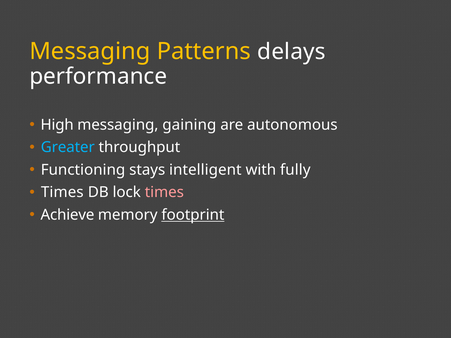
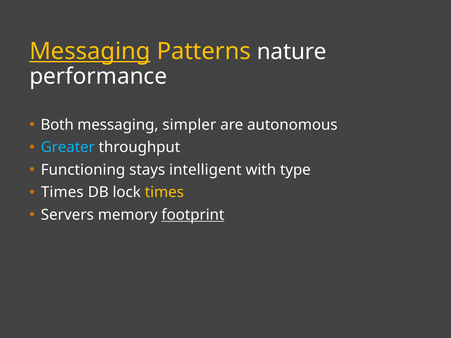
Messaging underline: none -> present (90, 51)
delays: delays -> nature (292, 52)
High: High -> Both (57, 125)
gaining: gaining -> simpler (189, 125)
fully: fully -> type (295, 170)
times colour: pink -> yellow (164, 192)
Achieve: Achieve -> Servers (67, 215)
